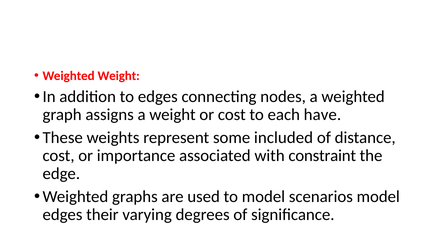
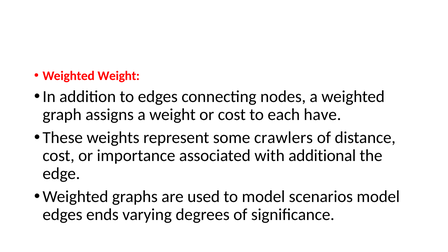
included: included -> crawlers (283, 137)
constraint: constraint -> additional (322, 156)
their: their -> ends (102, 215)
